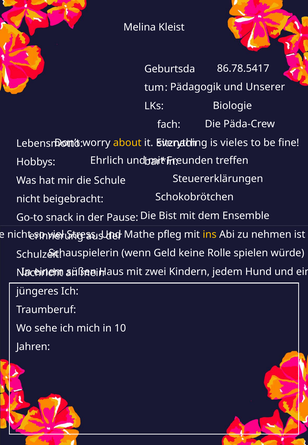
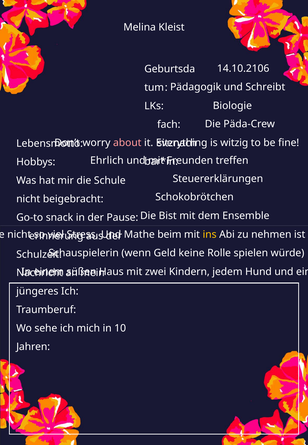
86.78.5417: 86.78.5417 -> 14.10.2106 (243, 68)
Unserer: Unserer -> Schreibt (265, 87)
about colour: yellow -> pink (127, 143)
vieles: vieles -> witzig (234, 143)
pfleg: pfleg -> beim (169, 234)
